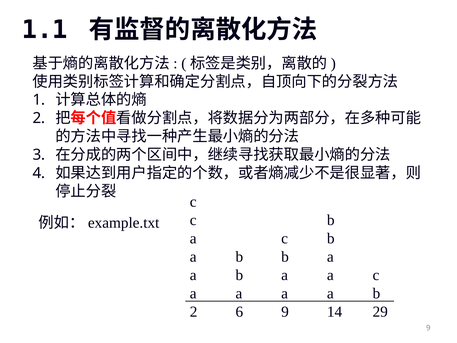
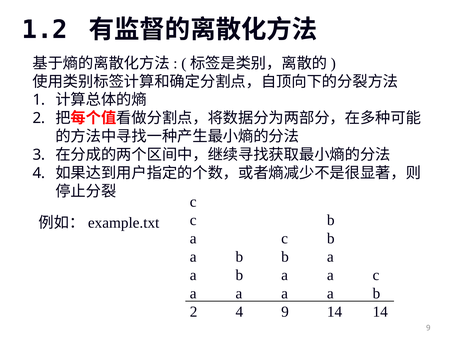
1.1: 1.1 -> 1.2 (45, 30)
2 6: 6 -> 4 (239, 311)
14 29: 29 -> 14 (380, 311)
